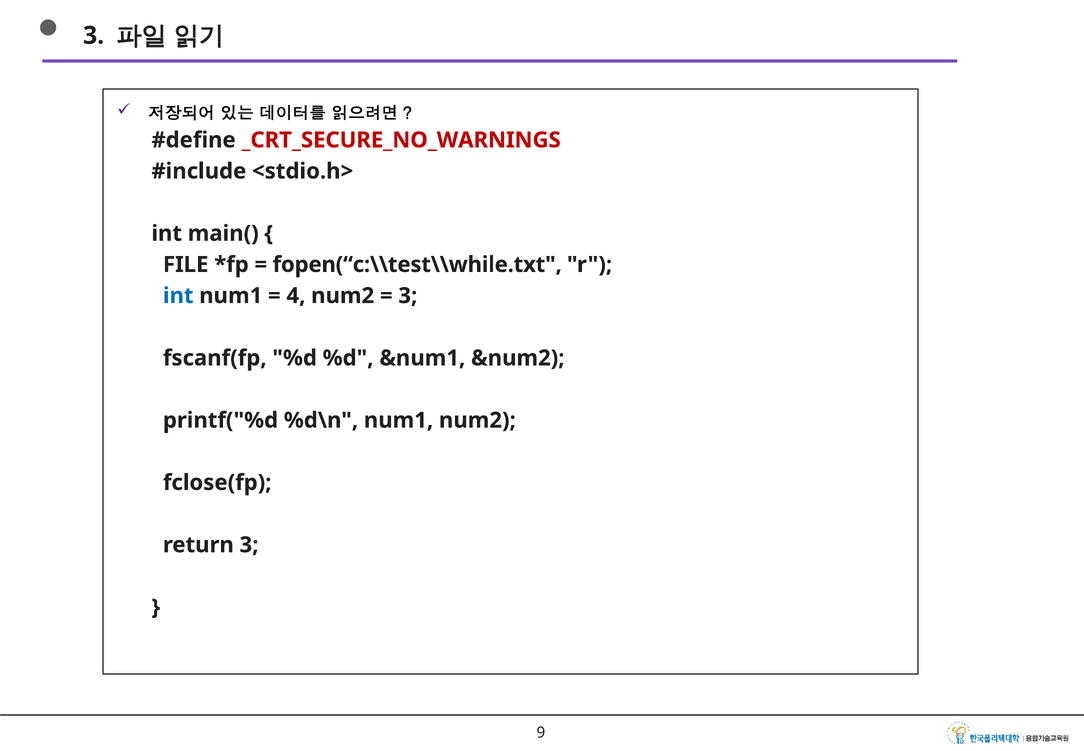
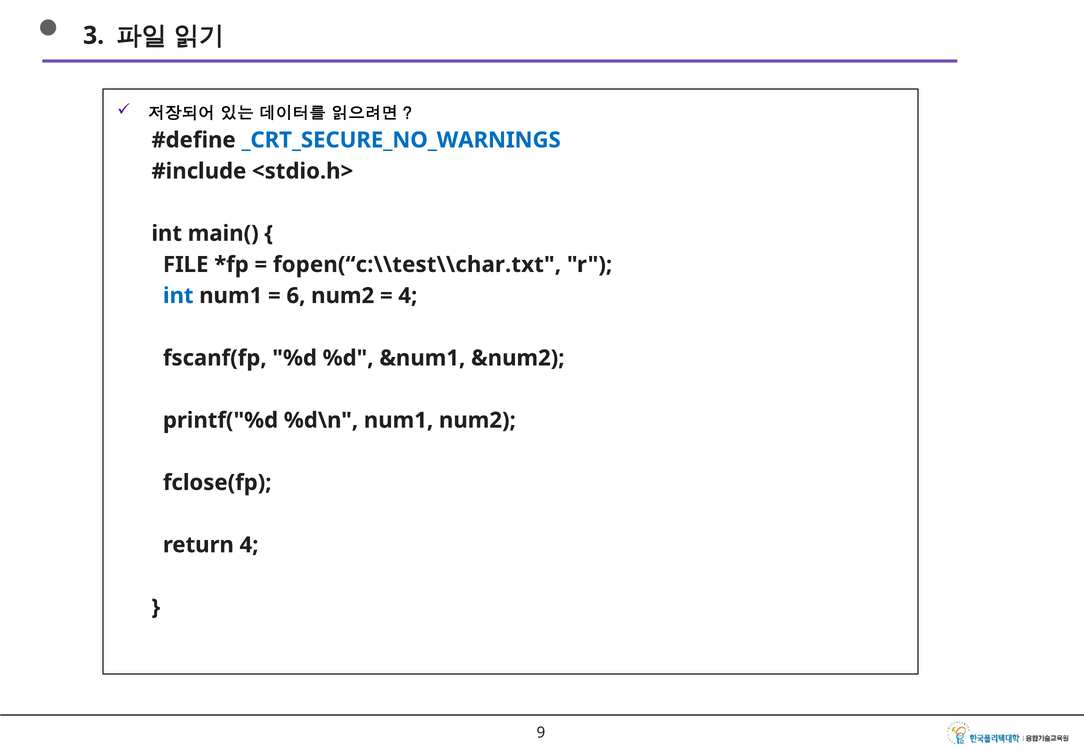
_CRT_SECURE_NO_WARNINGS colour: red -> blue (401, 140)
fopen(“c:\\test\\while.txt: fopen(“c:\\test\\while.txt -> fopen(“c:\\test\\char.txt (417, 264)
4: 4 -> 6 (296, 296)
3: 3 -> 4 (408, 296)
return 3: 3 -> 4 (249, 545)
